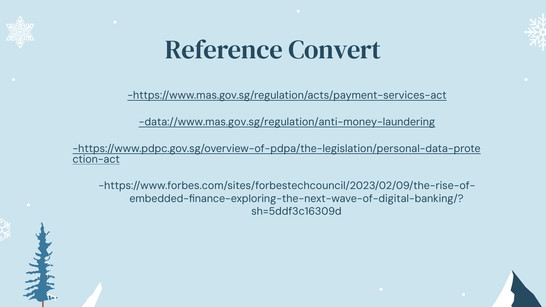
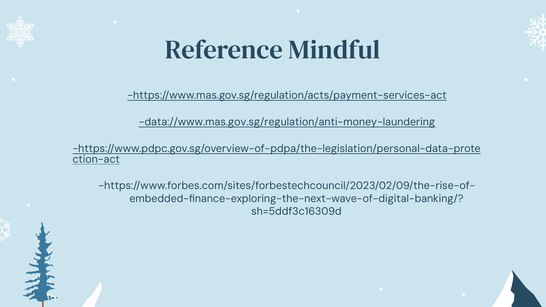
Convert: Convert -> Mindful (335, 50)
